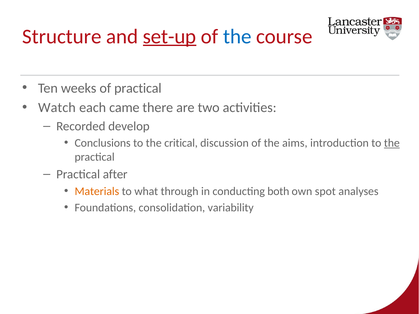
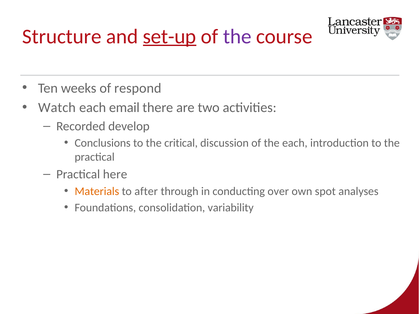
the colour: blue -> purple (237, 36)
of practical: practical -> respond (138, 88)
came: came -> email (124, 108)
the aims: aims -> each (295, 143)
the underline: present -> none (392, 143)
after: after -> here (115, 174)
what: what -> after (146, 191)
both: both -> over (278, 191)
